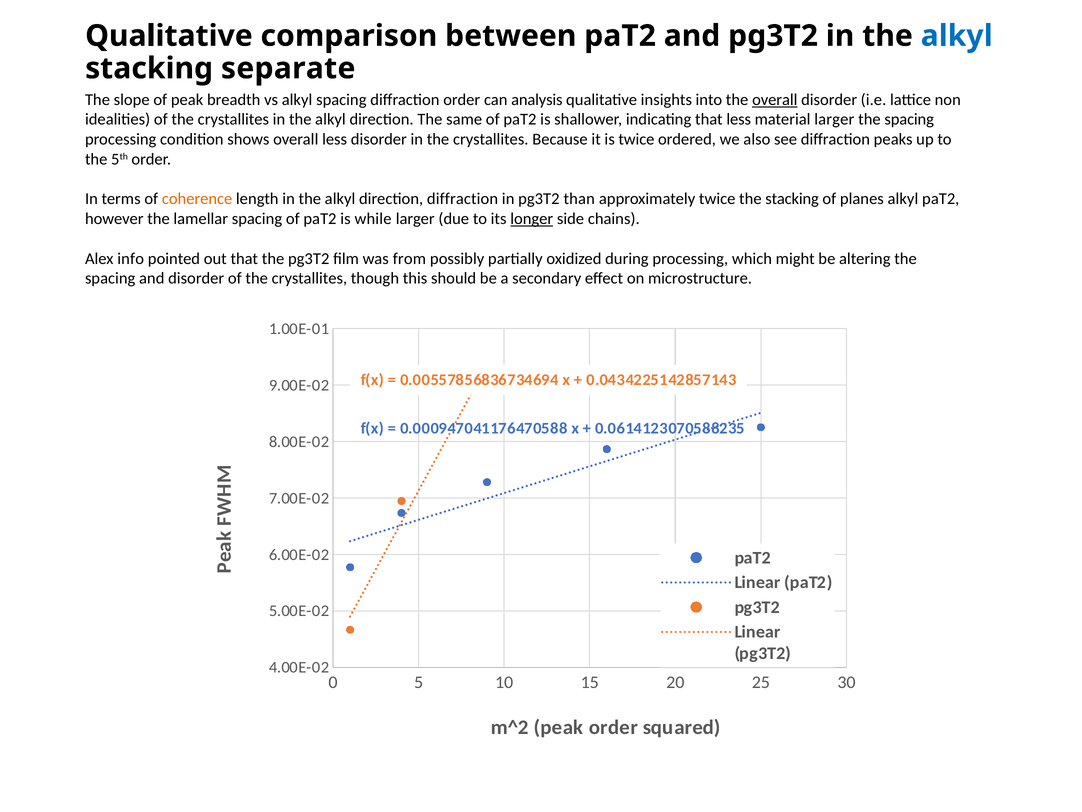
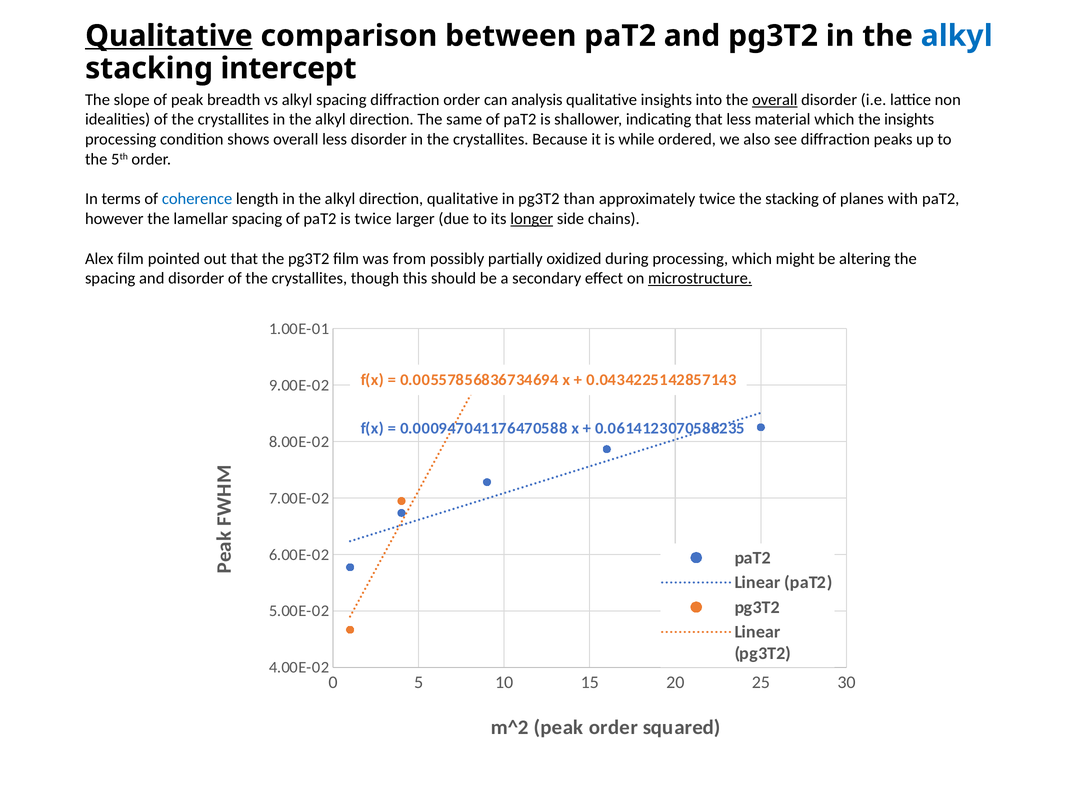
Qualitative underline: none -> present (169, 36)
separate: separate -> intercept (288, 68)
material larger: larger -> which (834, 119)
spacing: spacing -> insights (909, 119)
is twice: twice -> while (636, 139)
coherence colour: orange -> blue (197, 199)
direction diffraction: diffraction -> qualitative (463, 199)
planes alkyl: alkyl -> with (903, 199)
is while: while -> twice (373, 219)
Alex info: info -> film (131, 258)
microstructure underline: none -> present (700, 278)
